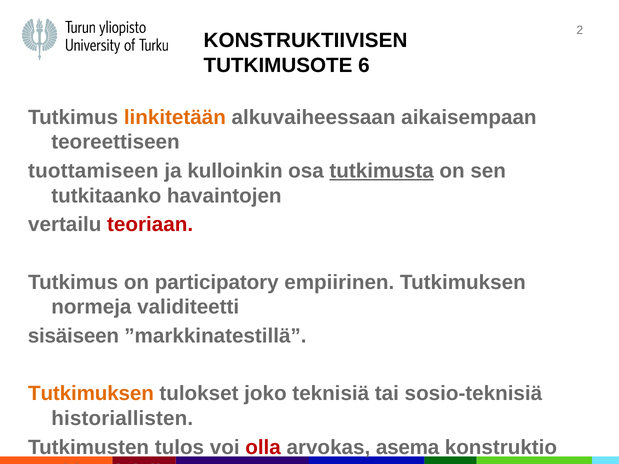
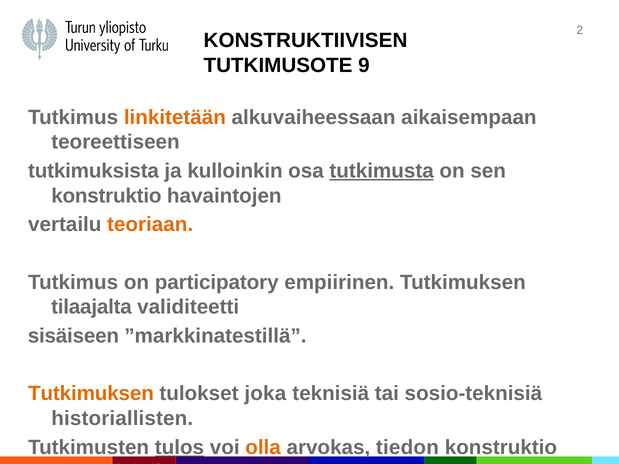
6: 6 -> 9 (364, 65)
tuottamiseen: tuottamiseen -> tutkimuksista (94, 171)
tutkitaanko: tutkitaanko -> konstruktio (106, 196)
teoriaan colour: red -> orange (150, 225)
normeja: normeja -> tilaajalta (91, 307)
joko: joko -> joka (265, 394)
tulos underline: none -> present (179, 447)
olla colour: red -> orange (263, 447)
asema: asema -> tiedon (407, 447)
